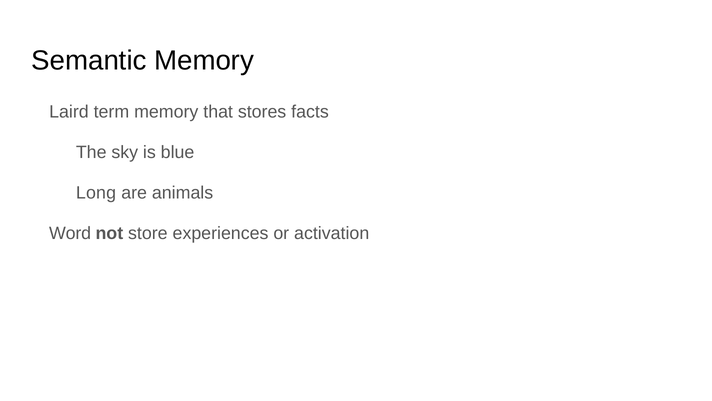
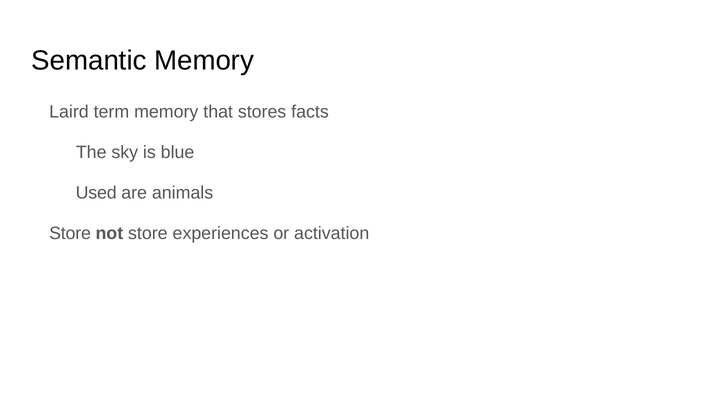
Long: Long -> Used (96, 193)
Word: Word -> Store (70, 233)
